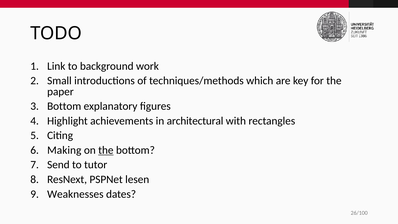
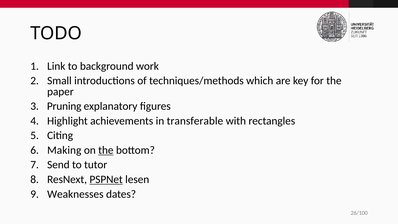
Bottom: Bottom -> Pruning (64, 106)
architectural: architectural -> transferable (195, 121)
PSPNet underline: none -> present (106, 179)
